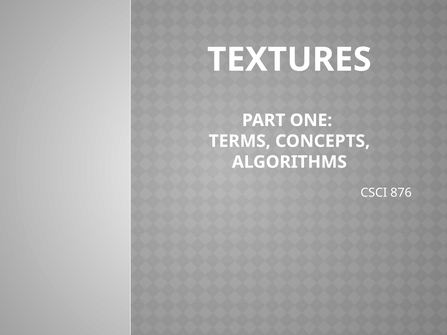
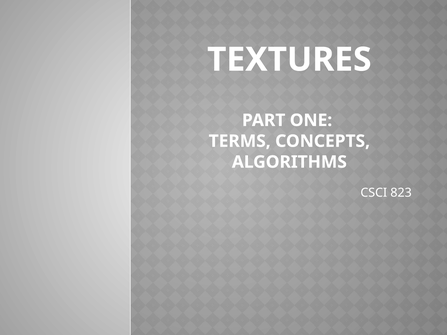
876: 876 -> 823 (401, 193)
